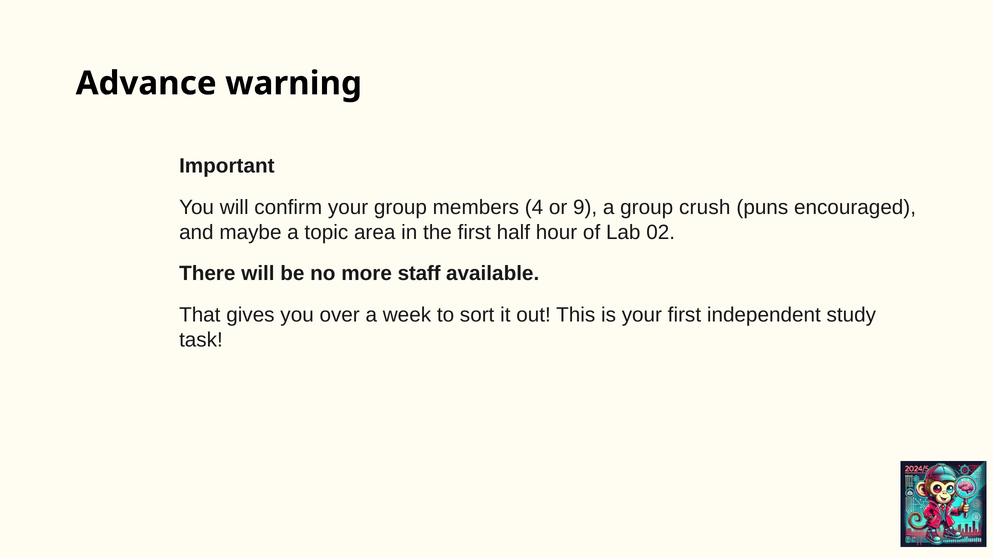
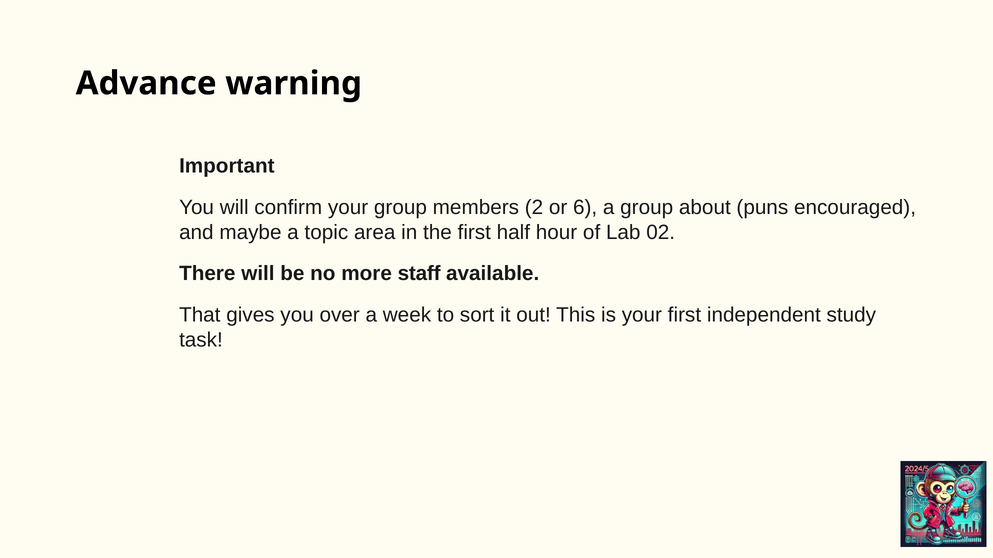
4: 4 -> 2 (534, 208)
9: 9 -> 6 (585, 208)
crush: crush -> about (705, 208)
